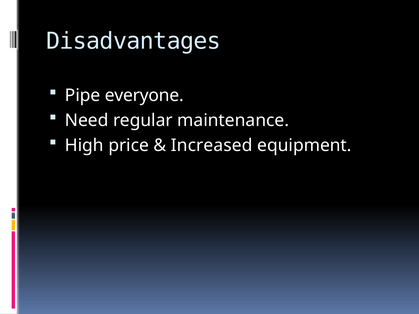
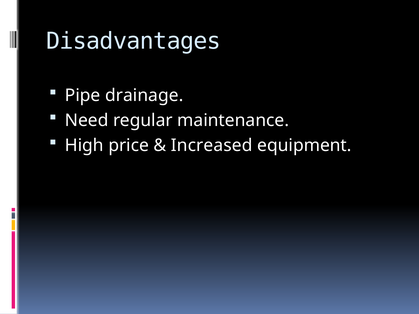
everyone: everyone -> drainage (144, 95)
